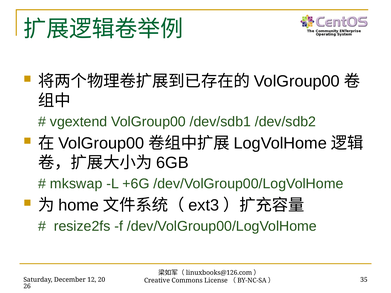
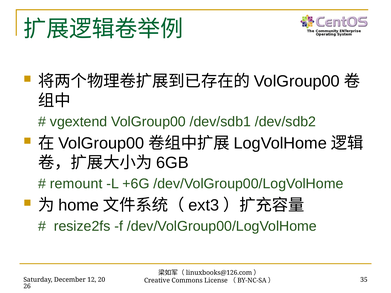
mkswap: mkswap -> remount (76, 184)
